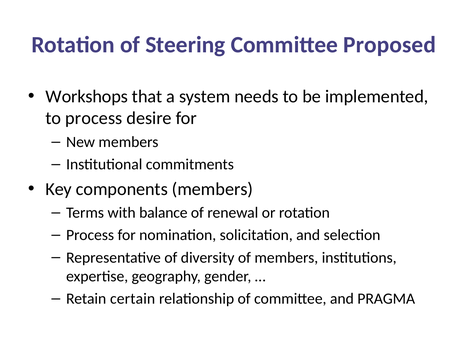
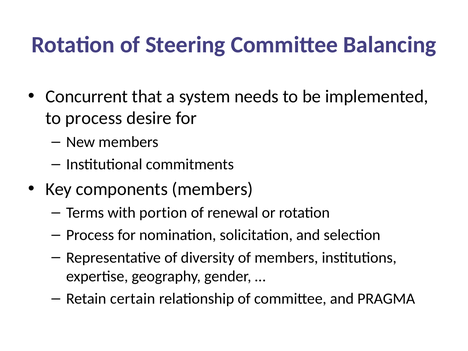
Proposed: Proposed -> Balancing (390, 45)
Workshops: Workshops -> Concurrent (87, 96)
balance: balance -> portion (163, 213)
